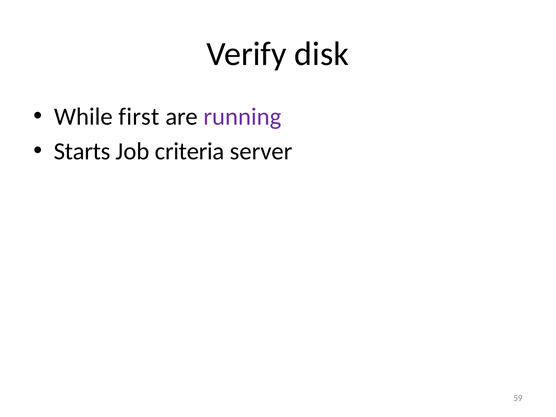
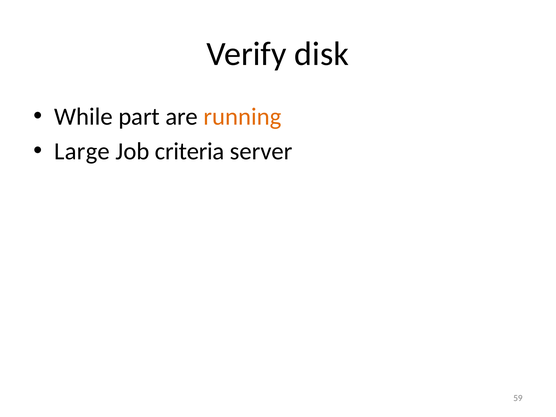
first: first -> part (139, 117)
running colour: purple -> orange (242, 117)
Starts: Starts -> Large (82, 151)
